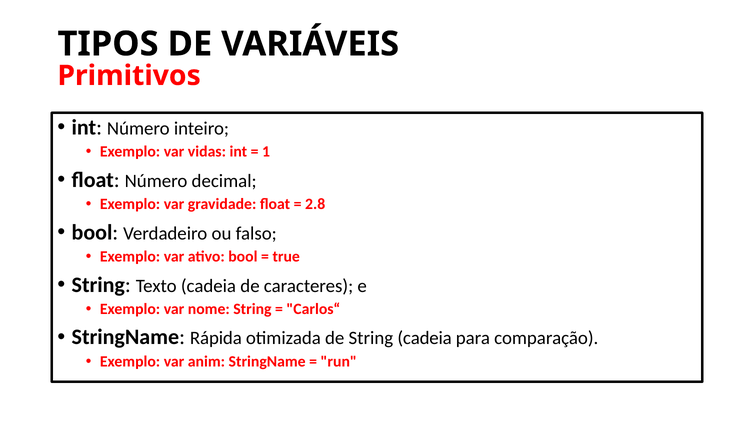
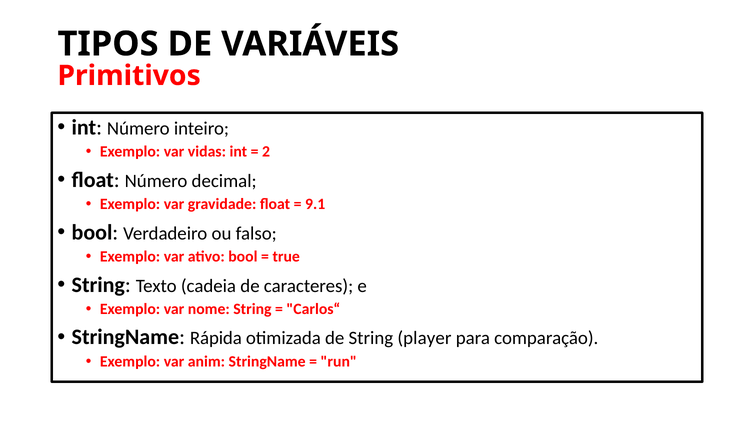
1: 1 -> 2 (266, 152)
2.8: 2.8 -> 9.1 (315, 204)
String cadeia: cadeia -> player (424, 338)
